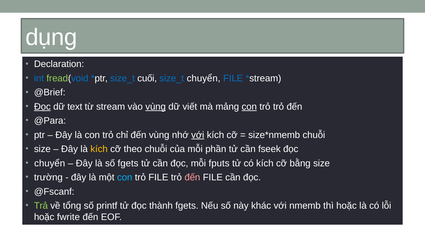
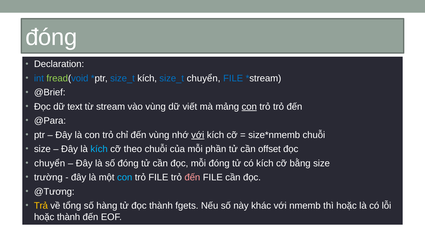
dụng: dụng -> đóng (51, 38)
size_t cuối: cuối -> kích (147, 78)
Đọc underline: present -> none (42, 107)
vùng underline: present -> none (156, 107)
kích colour: yellow -> light blue (99, 149)
fseek: fseek -> offset (269, 149)
số fgets: fgets -> đóng (128, 163)
mỗi fputs: fputs -> đóng (219, 163)
@Fscanf: @Fscanf -> @Tương (54, 192)
Trả colour: light green -> yellow (41, 206)
printf: printf -> hàng (107, 206)
hoặc fwrite: fwrite -> thành (69, 217)
